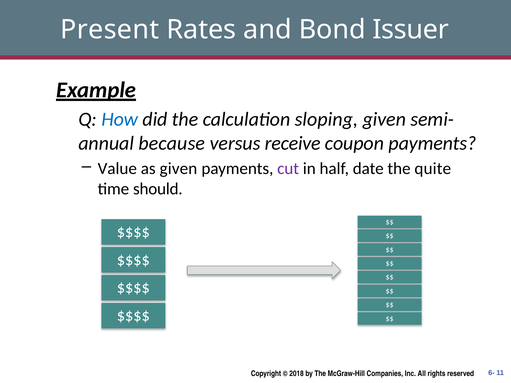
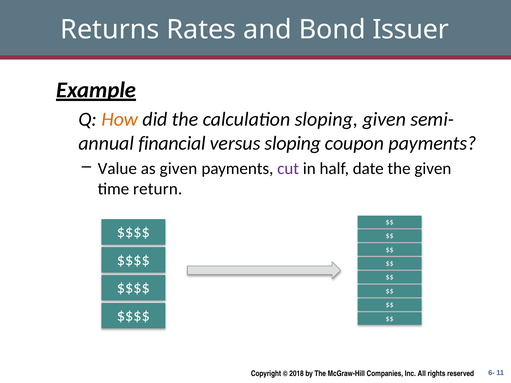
Present: Present -> Returns (110, 30)
How colour: blue -> orange (120, 119)
because: because -> financial (172, 143)
versus receive: receive -> sloping (293, 143)
the quite: quite -> given (433, 169)
should: should -> return (158, 189)
